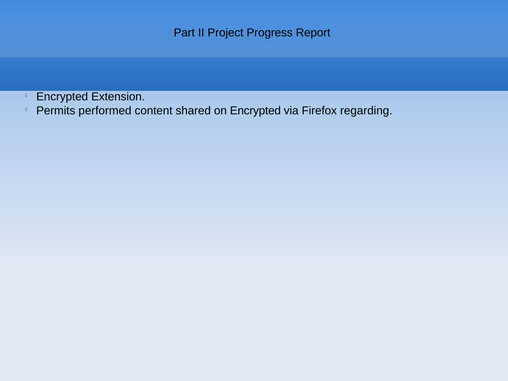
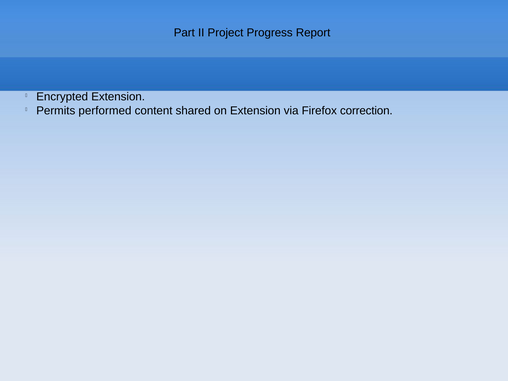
on Encrypted: Encrypted -> Extension (255, 111)
regarding: regarding -> correction (366, 111)
